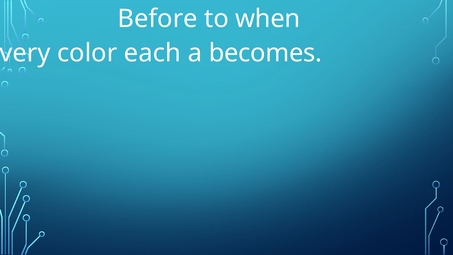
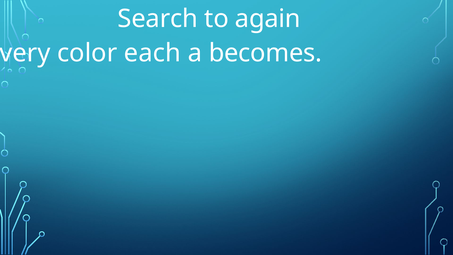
Before: Before -> Search (158, 19)
when: when -> again (268, 19)
